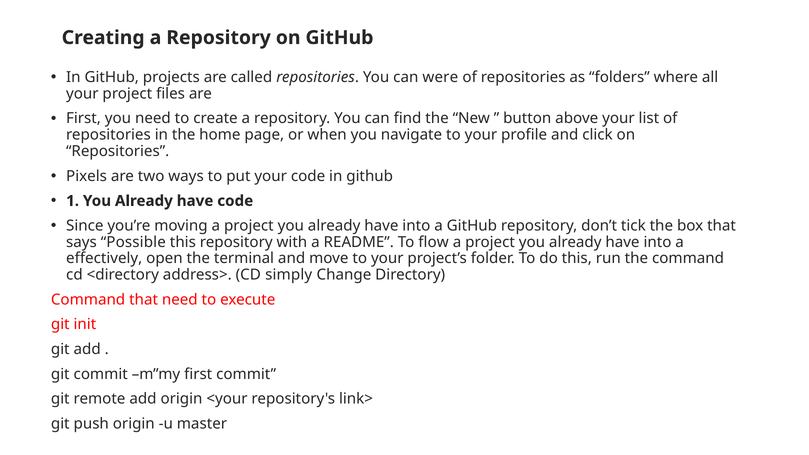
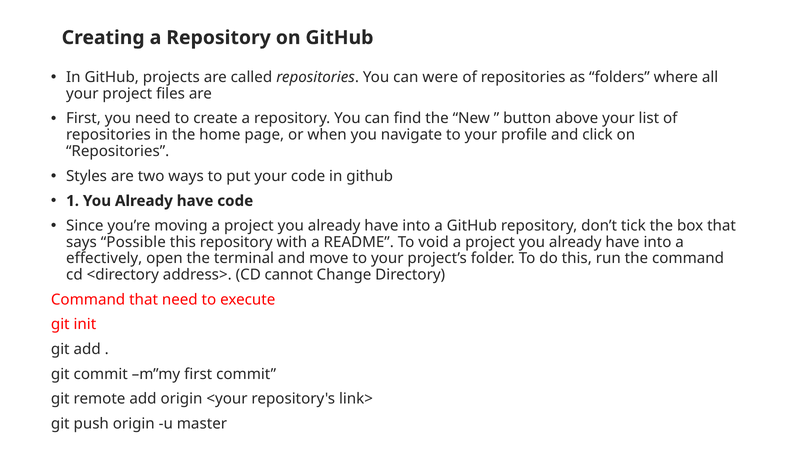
Pixels: Pixels -> Styles (87, 176)
flow: flow -> void (434, 242)
simply: simply -> cannot (289, 275)
